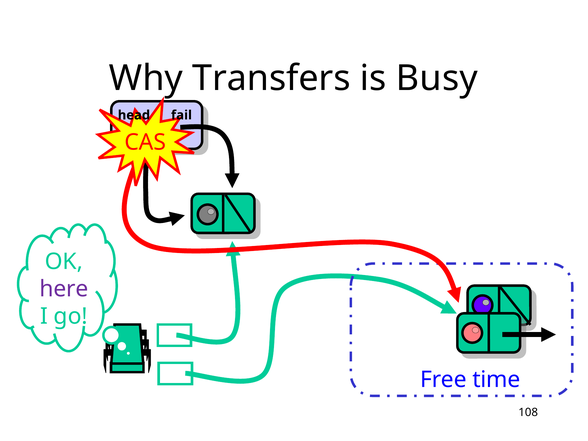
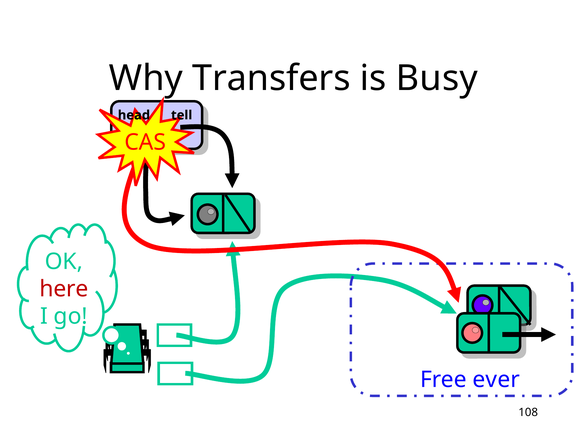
fail: fail -> tell (182, 115)
here colour: purple -> red (64, 289)
time: time -> ever (496, 380)
